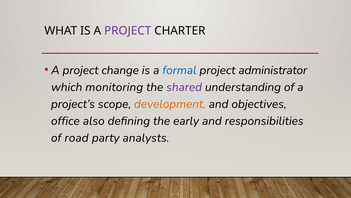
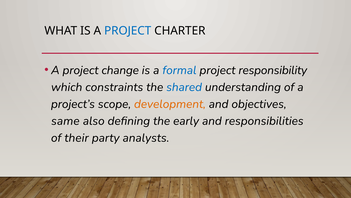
PROJECT colour: purple -> blue (128, 31)
administrator: administrator -> responsibility (273, 70)
monitoring: monitoring -> constraints (114, 87)
shared colour: purple -> blue (184, 87)
office: office -> same (65, 121)
road: road -> their (77, 137)
